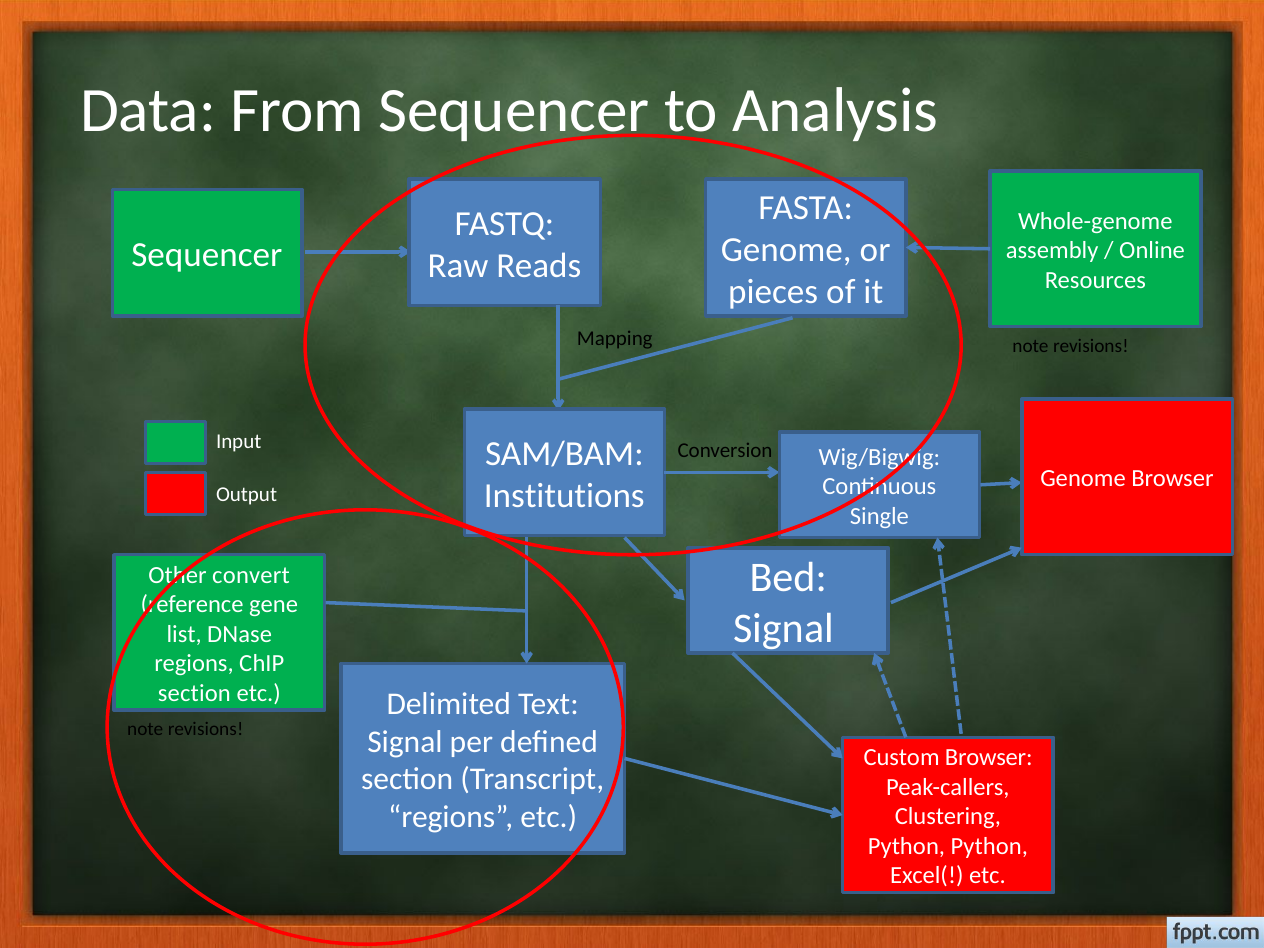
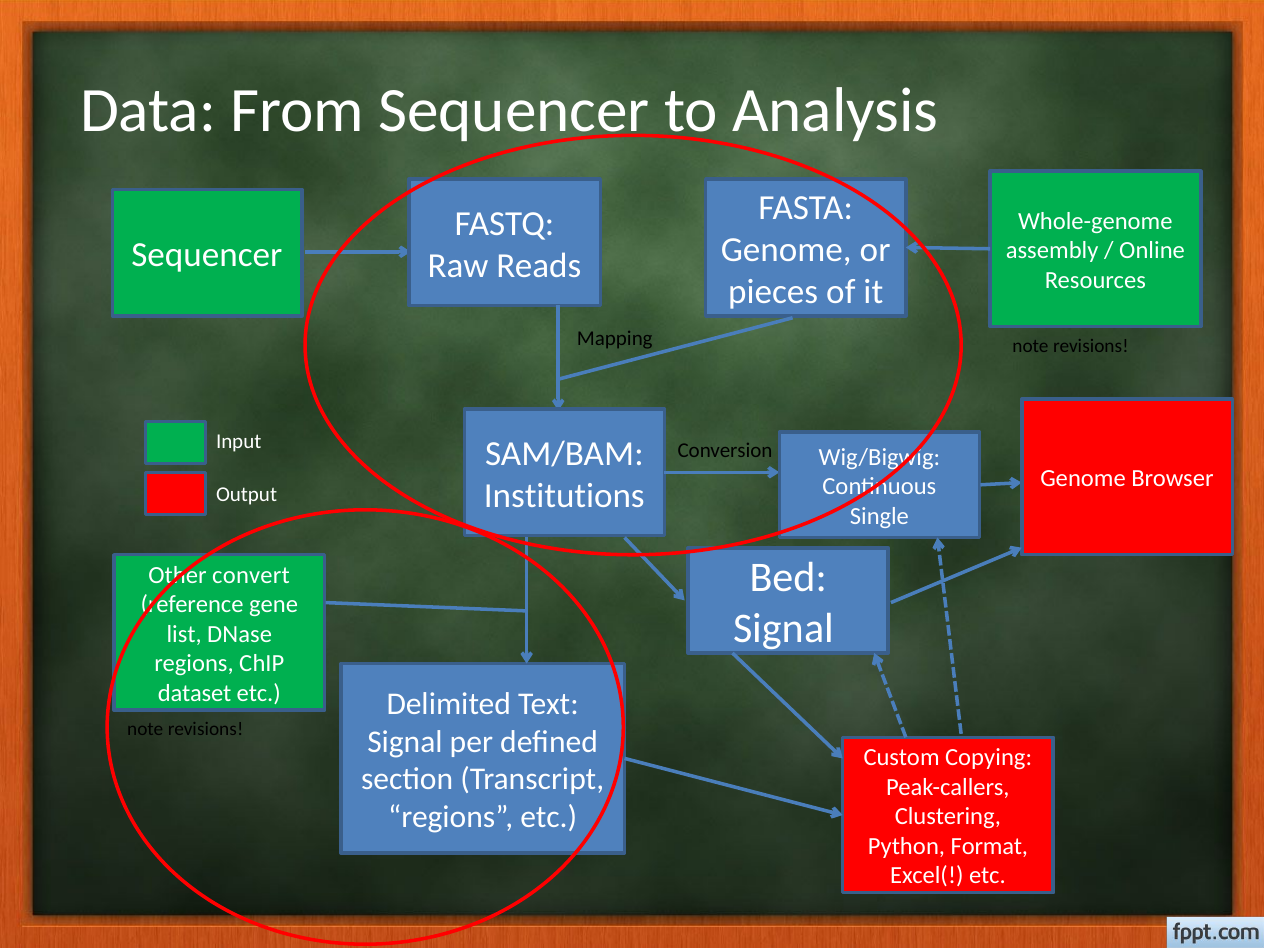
section: section -> dataset (195, 693)
Custom Browser: Browser -> Copying (989, 758)
Python Python: Python -> Format (989, 846)
